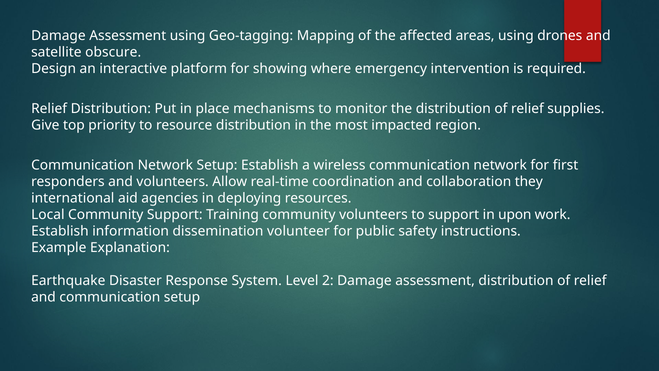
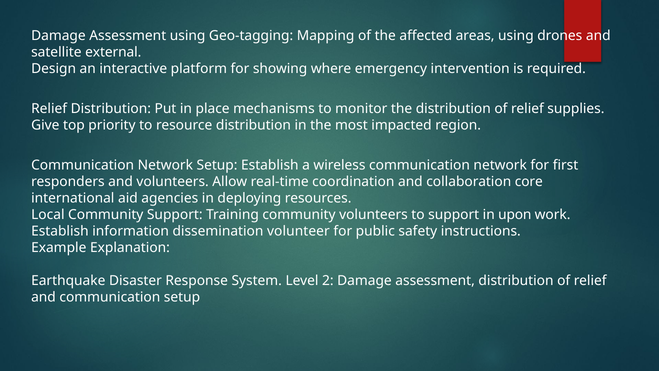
obscure: obscure -> external (113, 52)
they: they -> core (529, 181)
